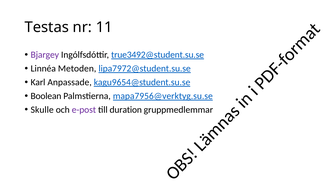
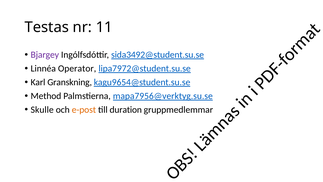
true3492@student.su.se: true3492@student.su.se -> sida3492@student.su.se (158, 55)
Metoden: Metoden -> Operator (77, 68)
Anpassade: Anpassade -> Granskning (70, 82)
Boolean: Boolean -> Method (46, 96)
e-post colour: purple -> orange (84, 110)
